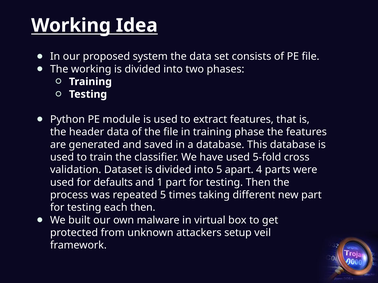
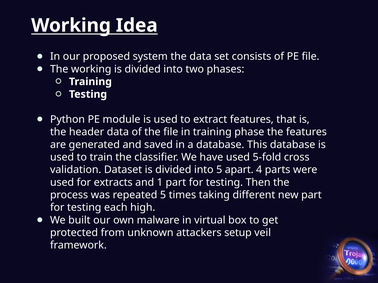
defaults: defaults -> extracts (113, 183)
each then: then -> high (143, 208)
